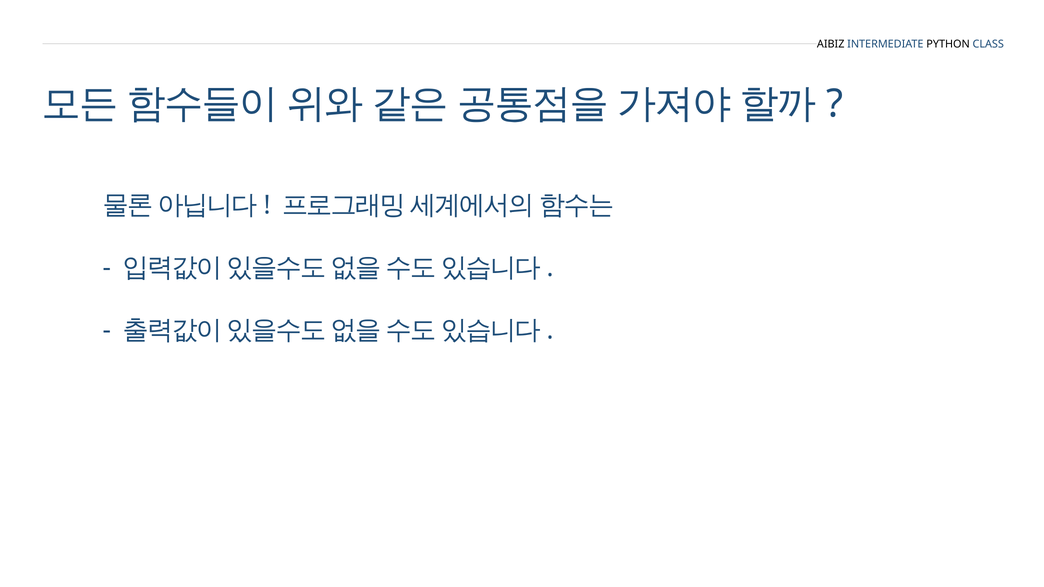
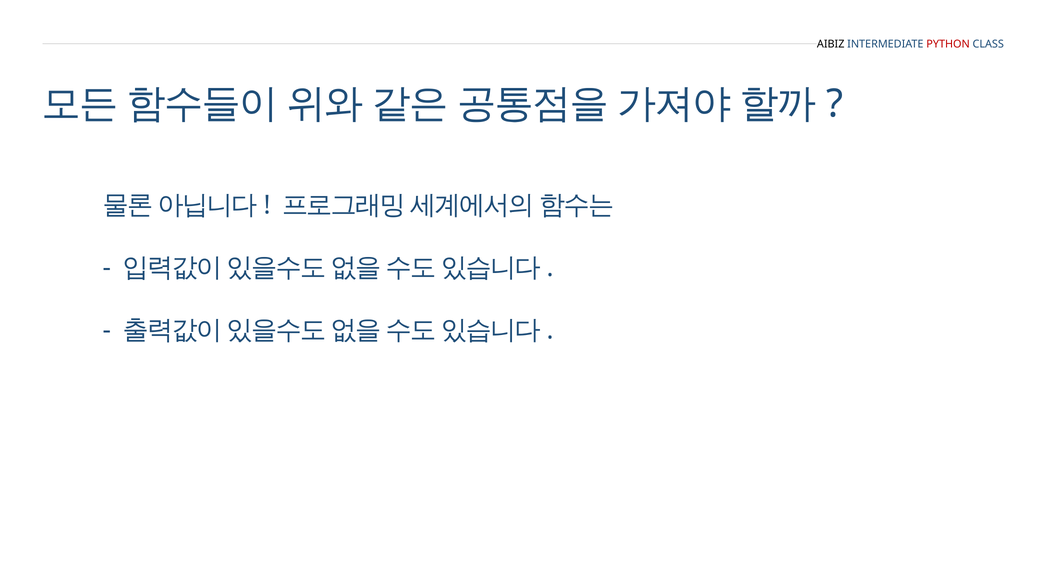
PYTHON colour: black -> red (948, 44)
